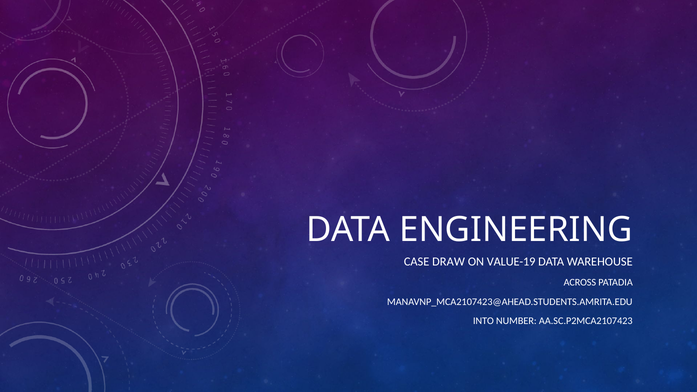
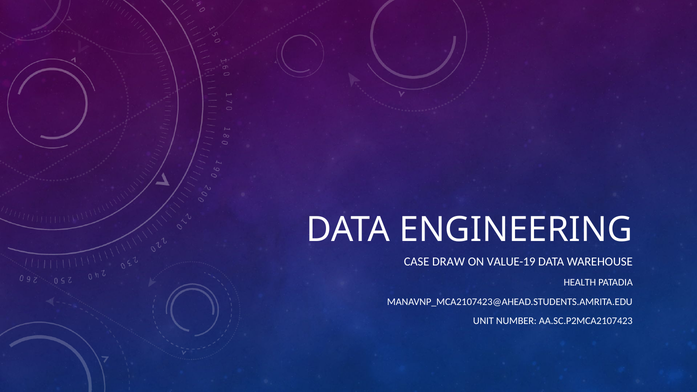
ACROSS: ACROSS -> HEALTH (580, 282)
INTO: INTO -> UNIT (483, 321)
